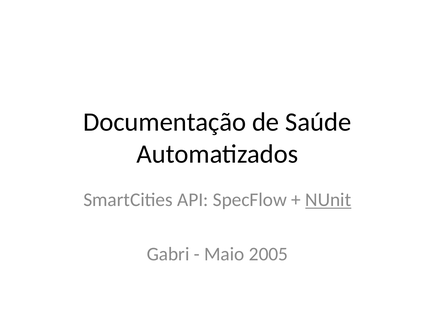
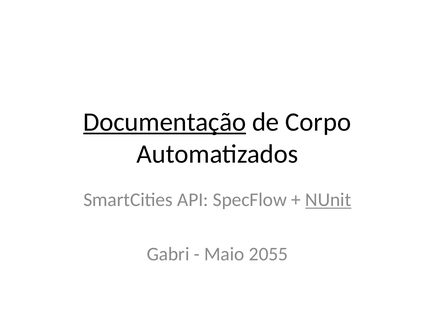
Documentação underline: none -> present (165, 122)
Saúde: Saúde -> Corpo (318, 122)
2005: 2005 -> 2055 (269, 254)
